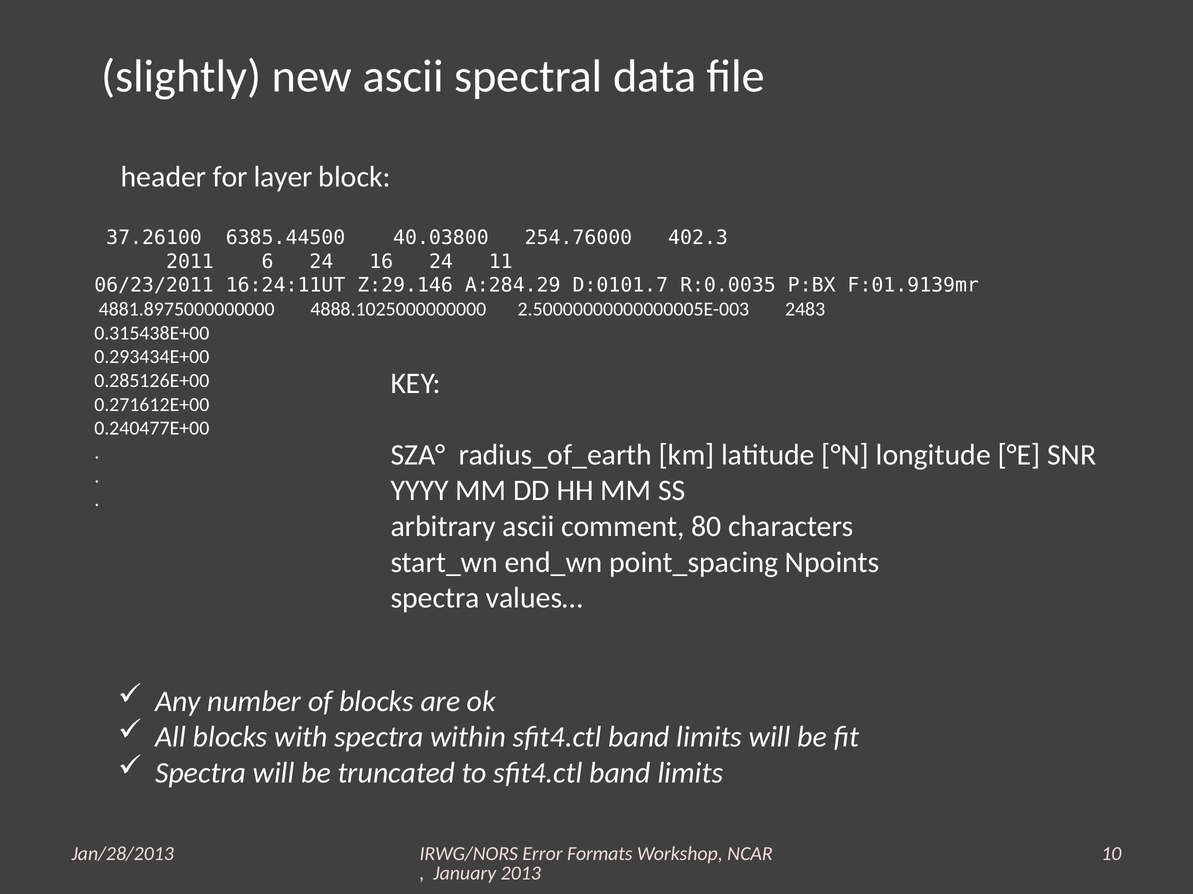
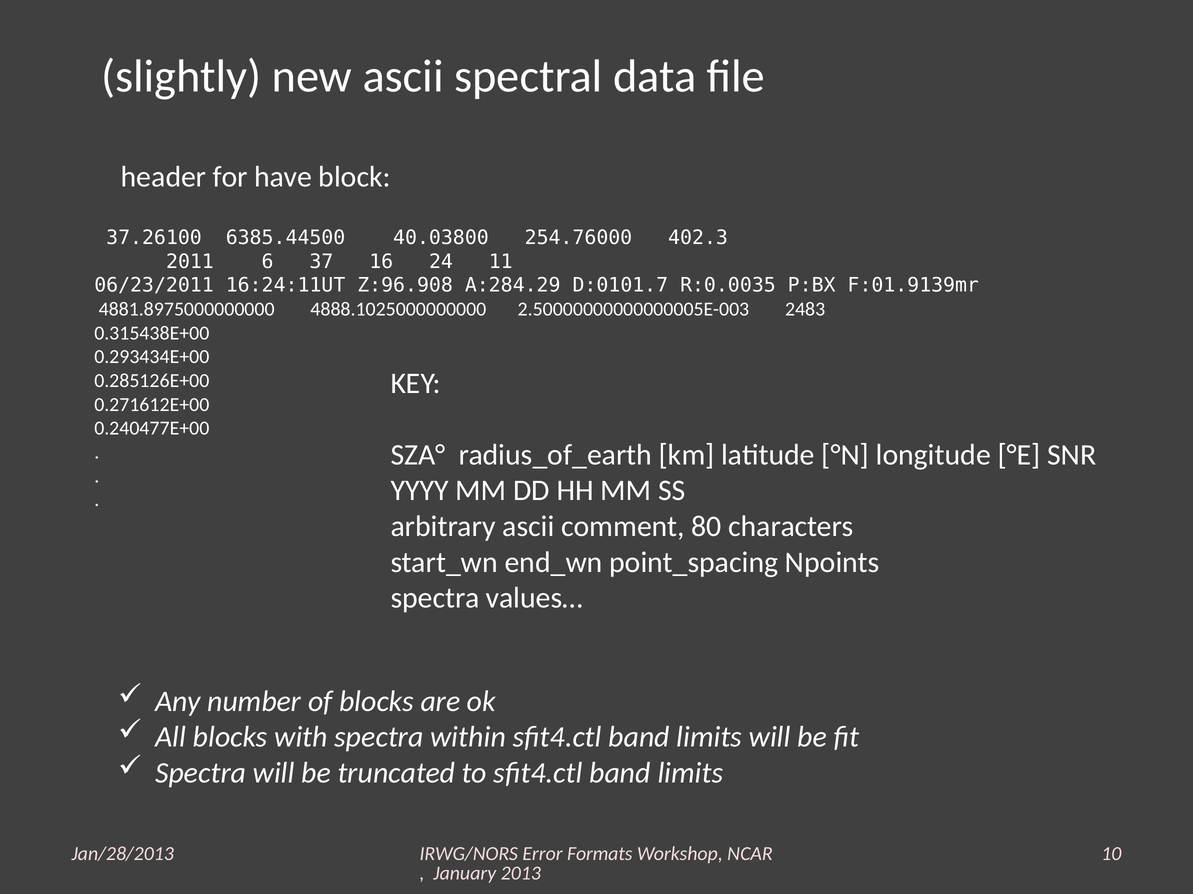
layer: layer -> have (283, 177)
6 24: 24 -> 37 (321, 262)
Z:29.146: Z:29.146 -> Z:96.908 (405, 286)
